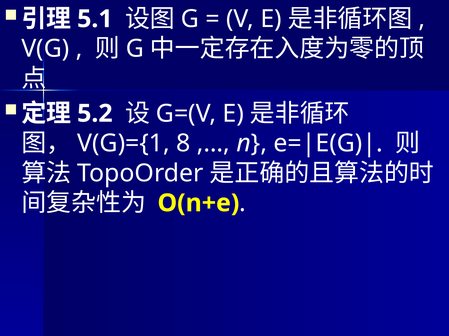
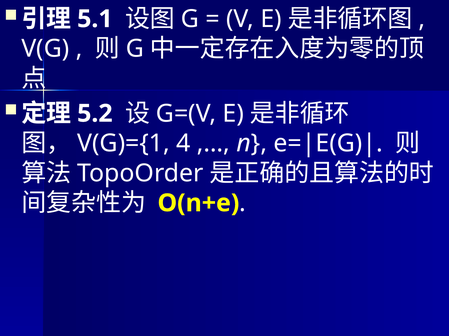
8: 8 -> 4 (183, 144)
